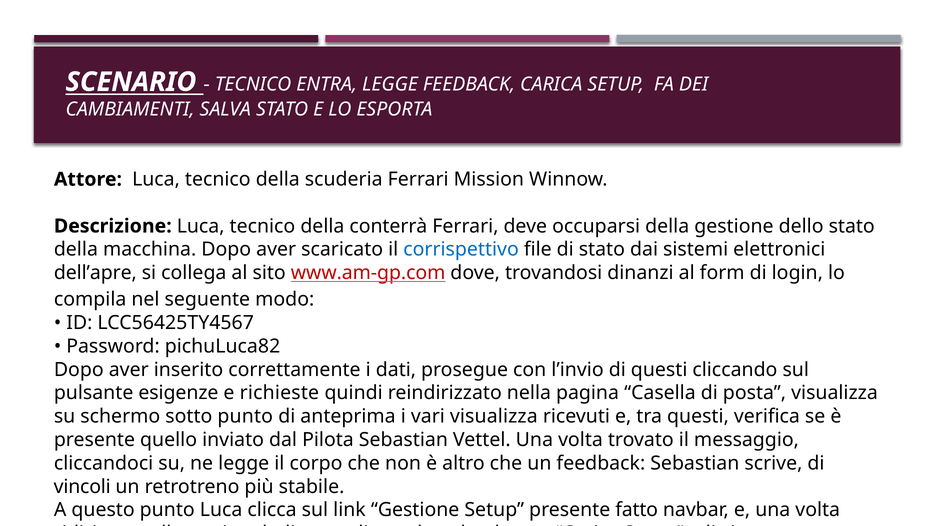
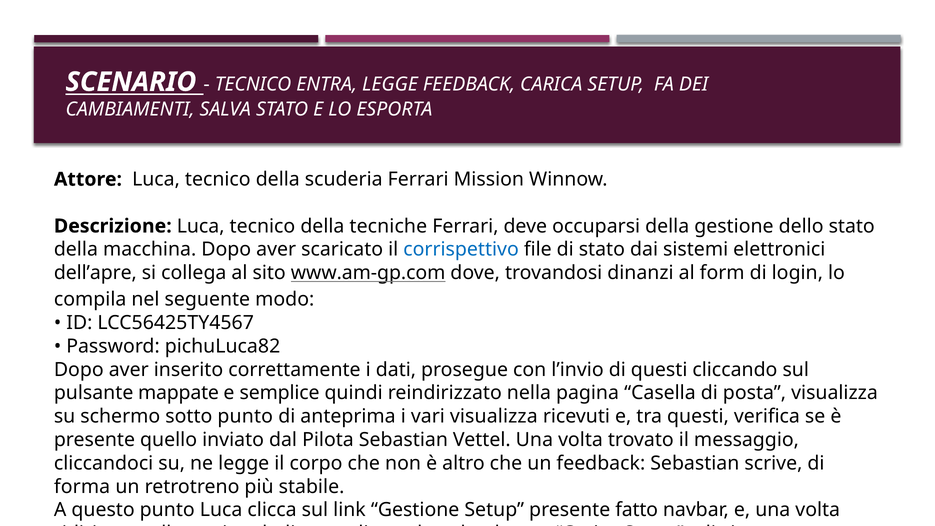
conterrà: conterrà -> tecniche (388, 226)
www.am-gp.com colour: red -> black (368, 273)
esigenze: esigenze -> mappate (179, 393)
richieste: richieste -> semplice (280, 393)
vincoli: vincoli -> forma (82, 487)
